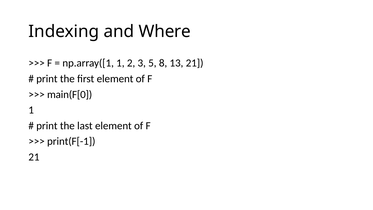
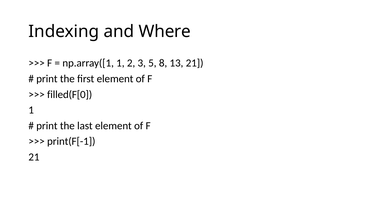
main(F[0: main(F[0 -> filled(F[0 (70, 94)
